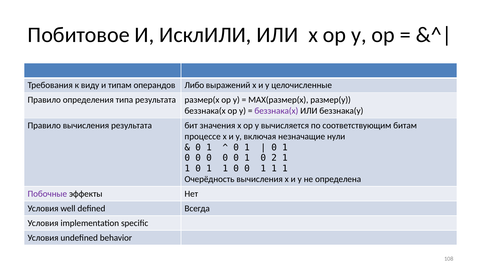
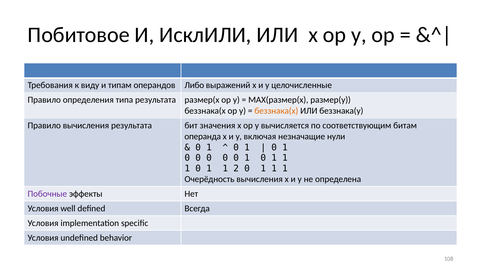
беззнака(х colour: purple -> orange (276, 111)
процессе: процессе -> операнда (203, 136)
0 1 0 2: 2 -> 1 (274, 158)
0 1 1 0: 0 -> 2 (236, 168)
